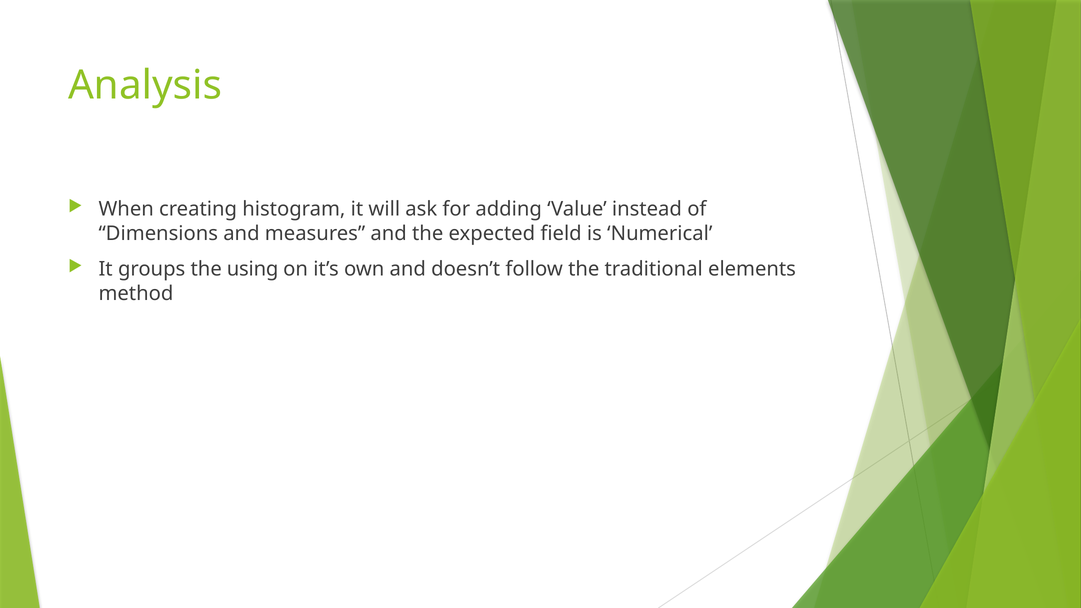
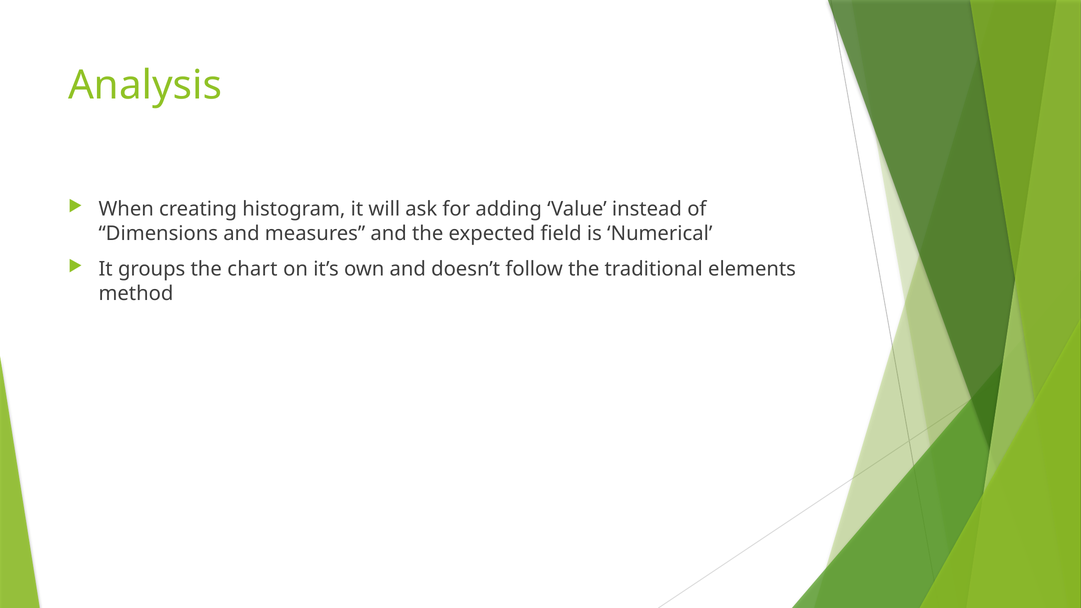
using: using -> chart (252, 269)
